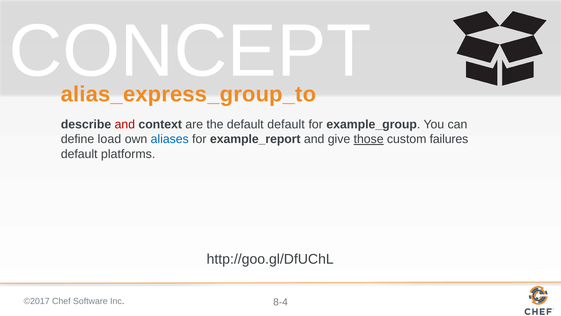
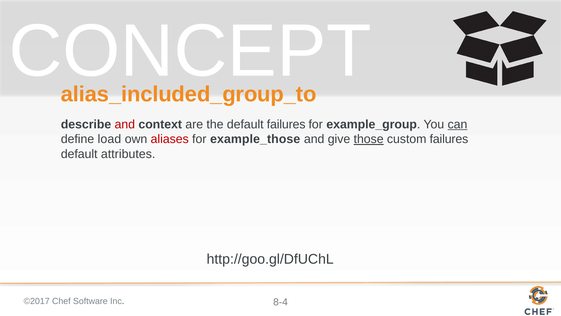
alias_express_group_to: alias_express_group_to -> alias_included_group_to (189, 94)
default default: default -> failures (286, 124)
can underline: none -> present (457, 124)
aliases colour: blue -> red (170, 139)
example_report: example_report -> example_those (255, 139)
platforms: platforms -> attributes (128, 154)
